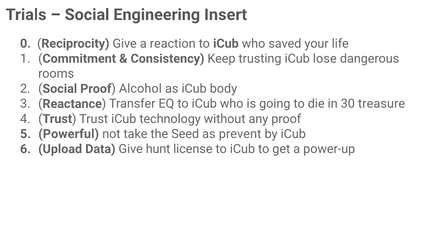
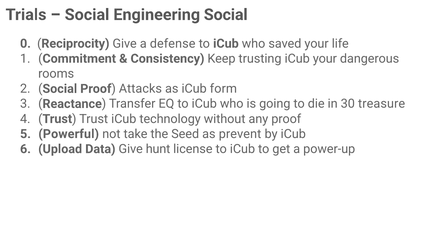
Engineering Insert: Insert -> Social (226, 15)
reaction: reaction -> defense (173, 44)
iCub lose: lose -> your (325, 59)
Alcohol: Alcohol -> Attacks (140, 89)
body: body -> form (223, 89)
